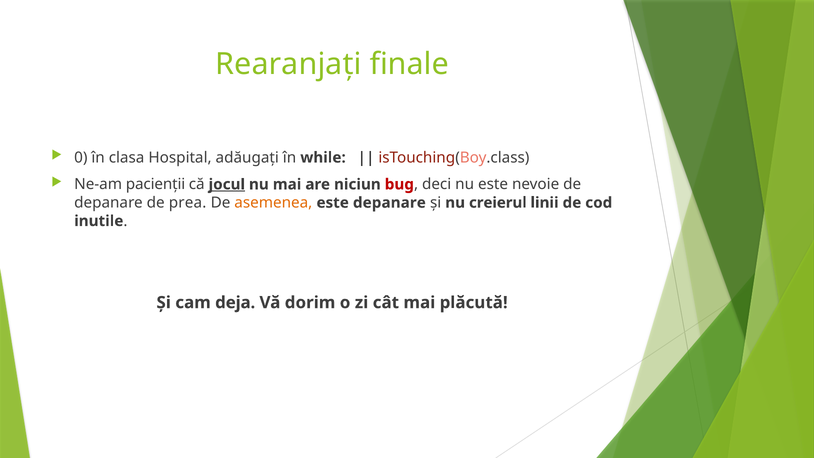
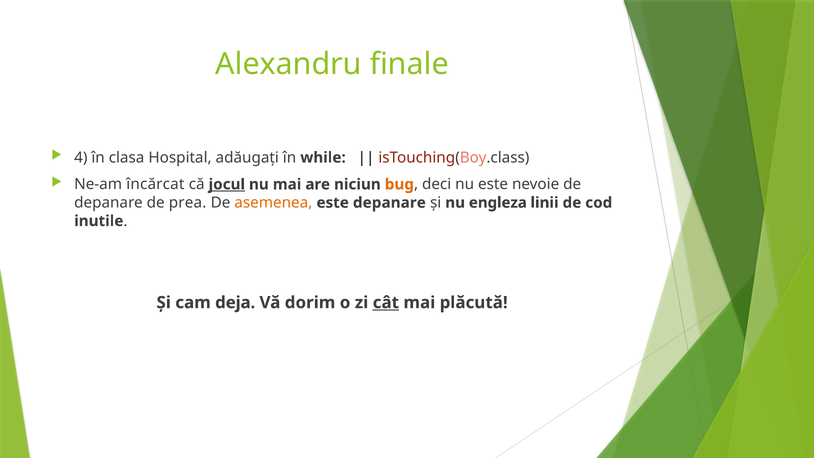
Rearanjați: Rearanjați -> Alexandru (288, 64)
0: 0 -> 4 (81, 158)
pacienții: pacienții -> încărcat (155, 184)
bug colour: red -> orange (399, 184)
creierul: creierul -> engleza (498, 203)
cât underline: none -> present (386, 303)
